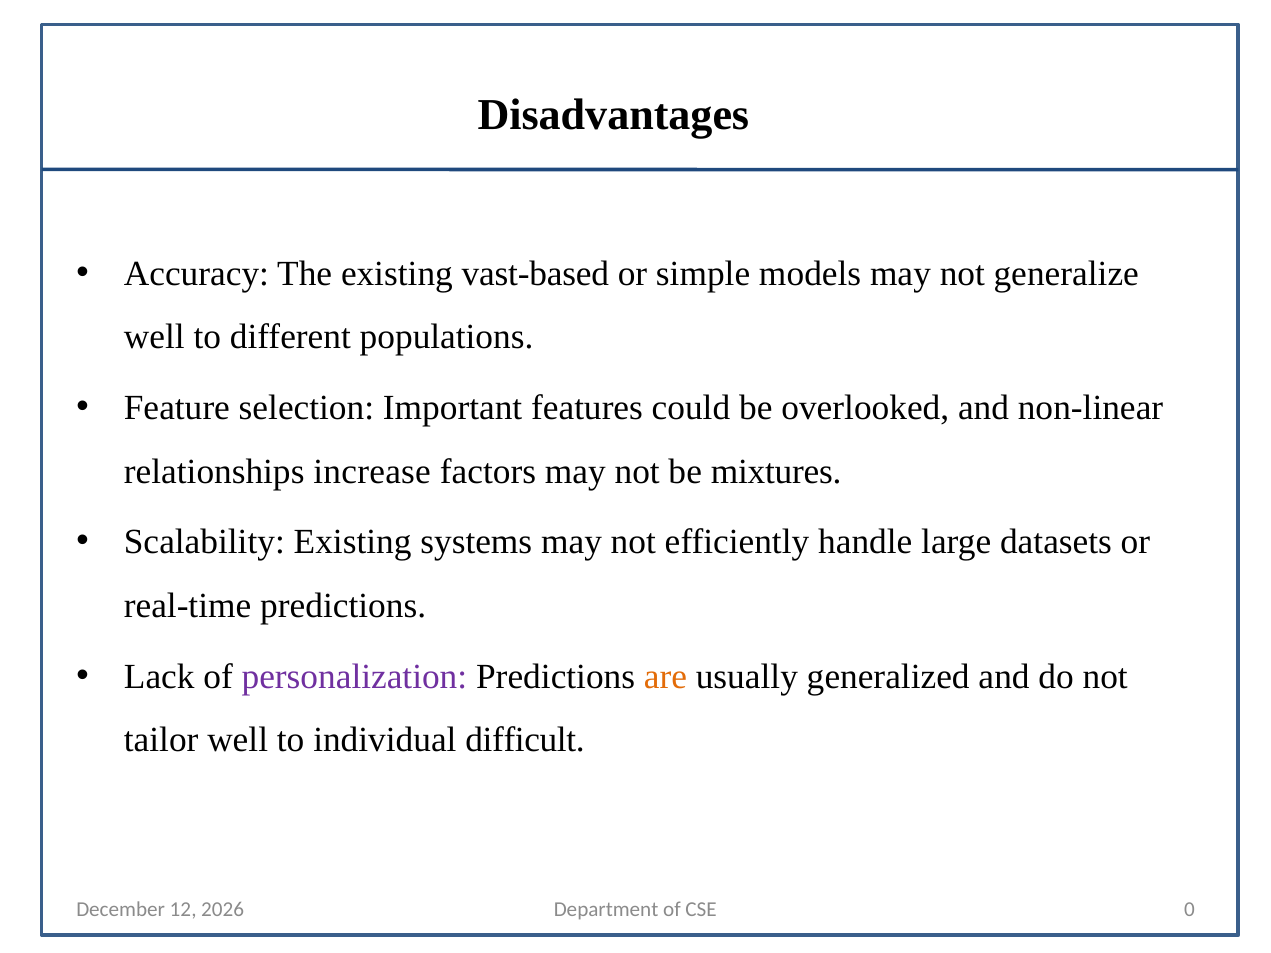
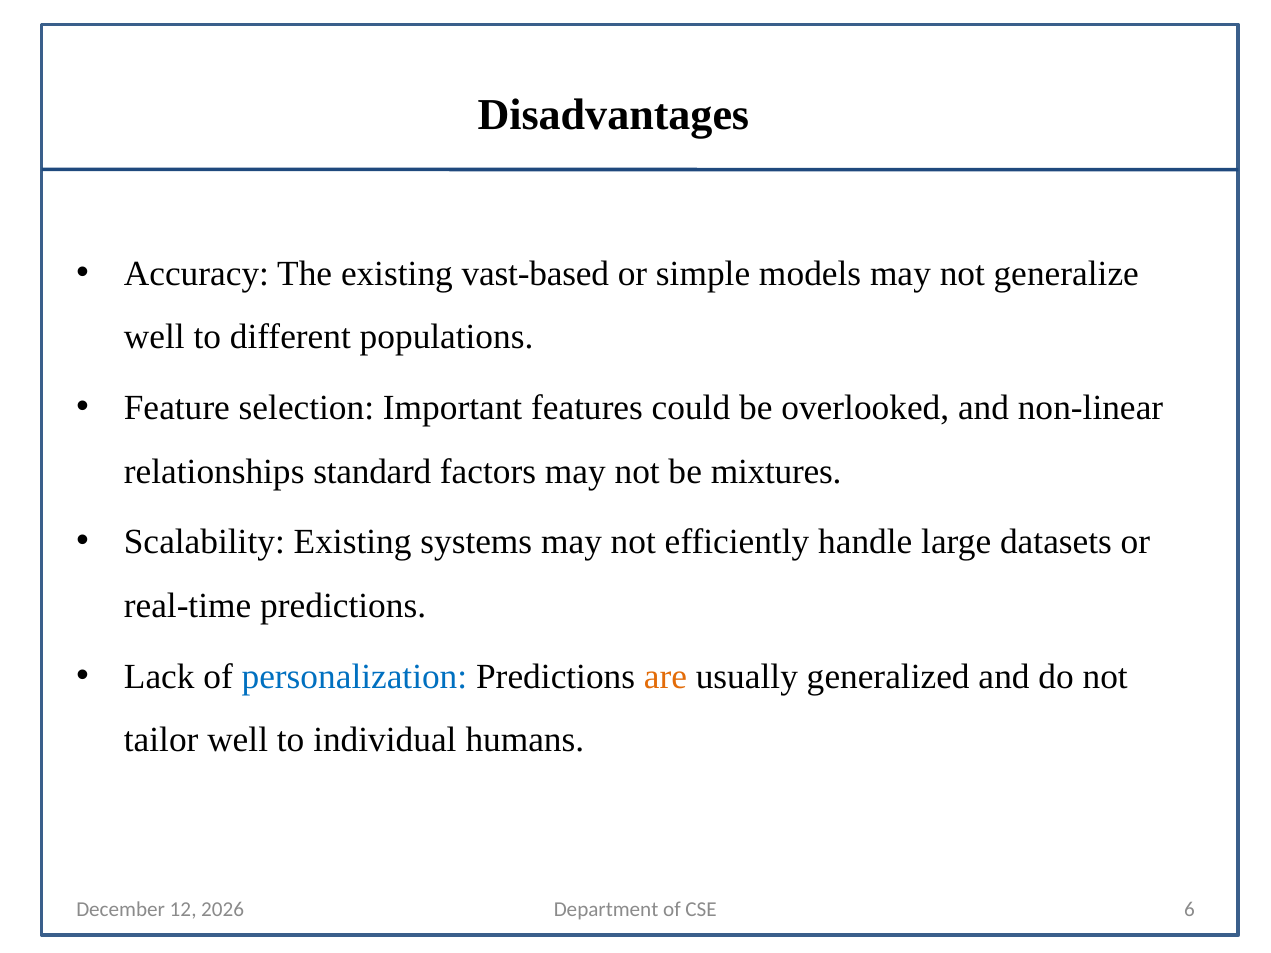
increase: increase -> standard (372, 472)
personalization colour: purple -> blue (354, 677)
difficult: difficult -> humans (525, 740)
0: 0 -> 6 (1189, 910)
